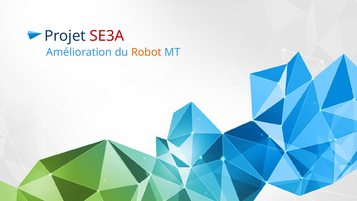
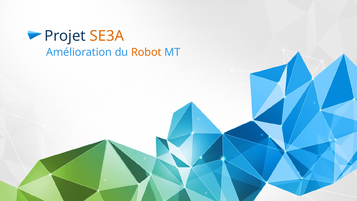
SE3A colour: red -> orange (107, 36)
